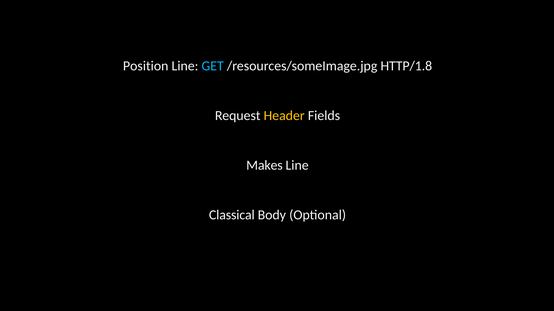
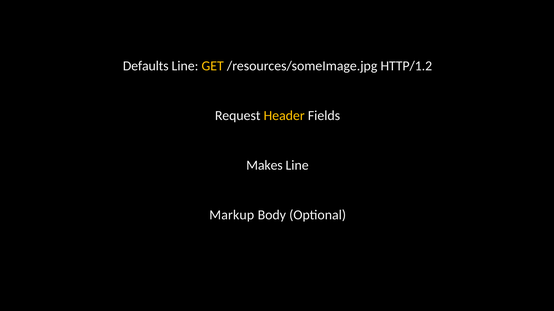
Position: Position -> Defaults (146, 66)
GET colour: light blue -> yellow (213, 66)
HTTP/1.8: HTTP/1.8 -> HTTP/1.2 (406, 66)
Classical: Classical -> Markup (232, 216)
